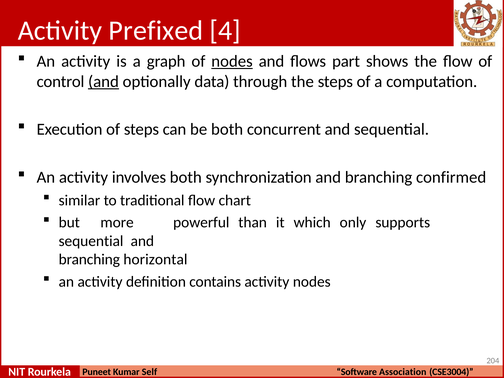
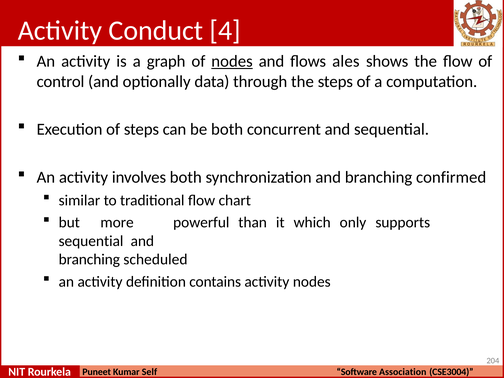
Prefixed: Prefixed -> Conduct (156, 31)
part: part -> ales (346, 61)
and underline: present -> none (103, 81)
horizontal: horizontal -> scheduled (155, 259)
